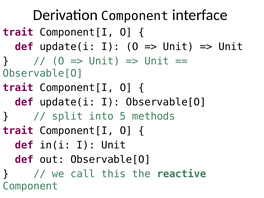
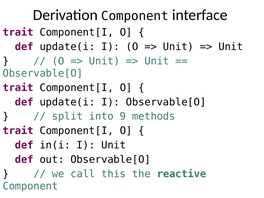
5: 5 -> 9 (123, 116)
